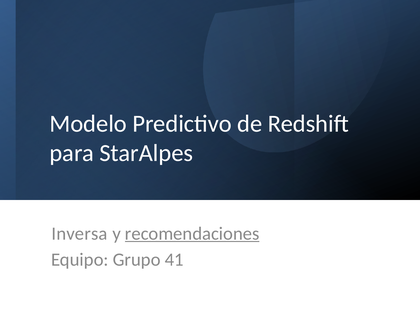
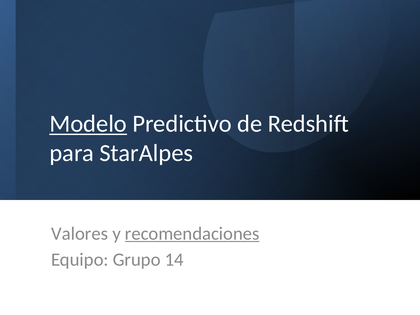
Modelo underline: none -> present (88, 124)
Inversa: Inversa -> Valores (80, 234)
41: 41 -> 14 (174, 260)
